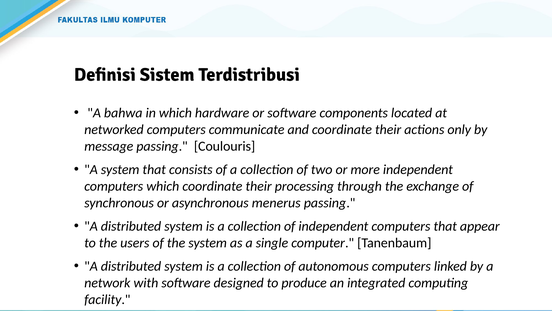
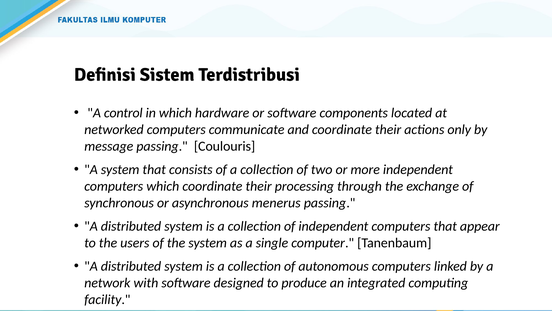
bahwa: bahwa -> control (123, 113)
